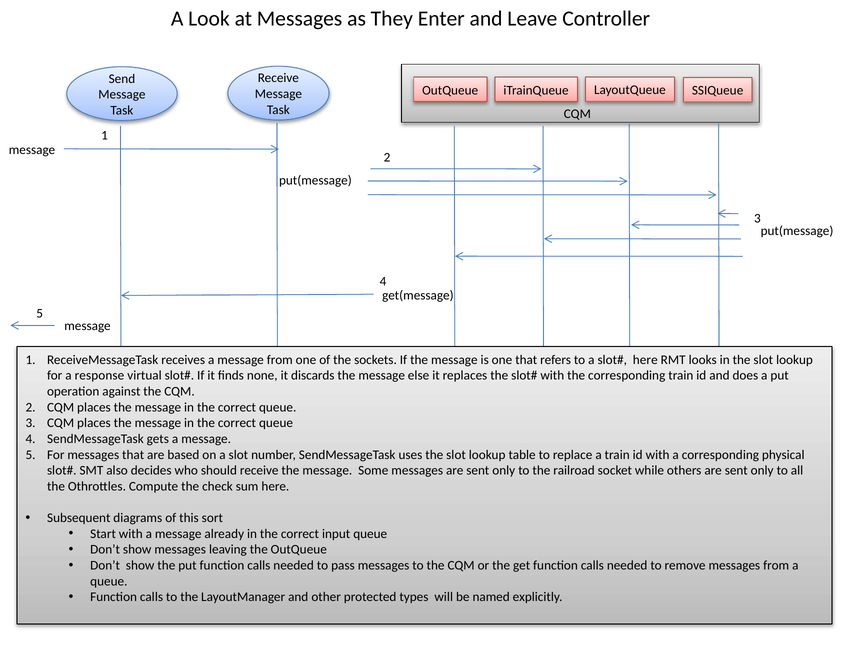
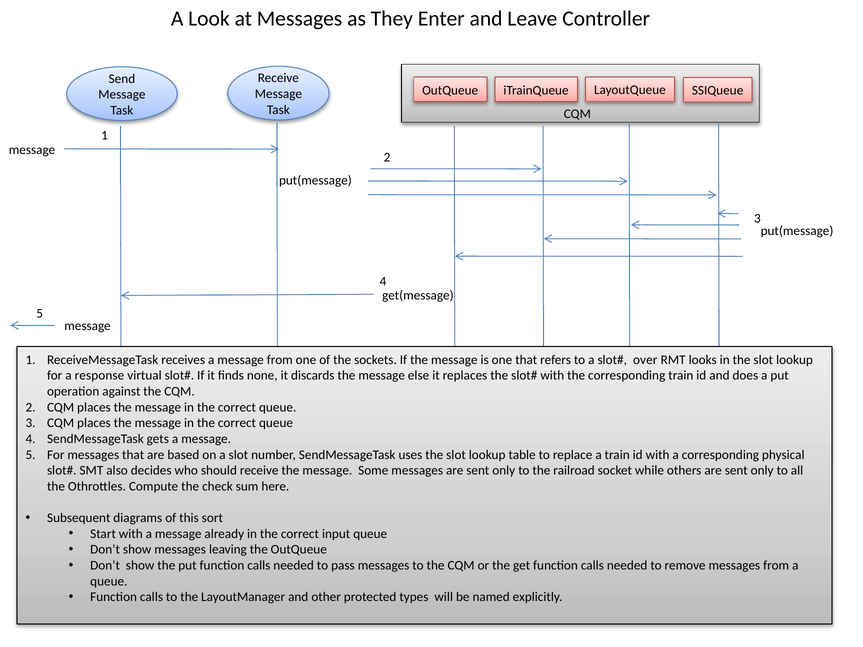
here: here -> over (645, 360)
